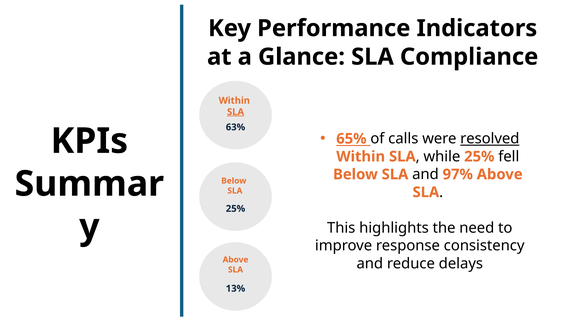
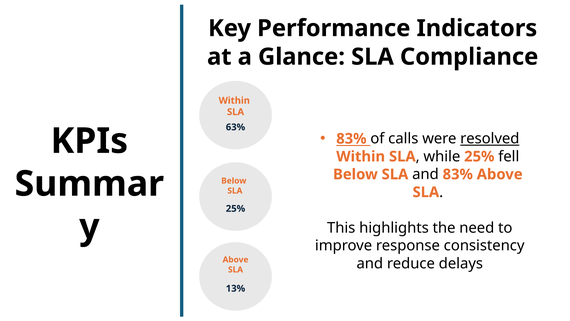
SLA underline: present -> none (236, 112)
65%: 65% -> 83% (351, 139)
and 97%: 97% -> 83% (458, 174)
